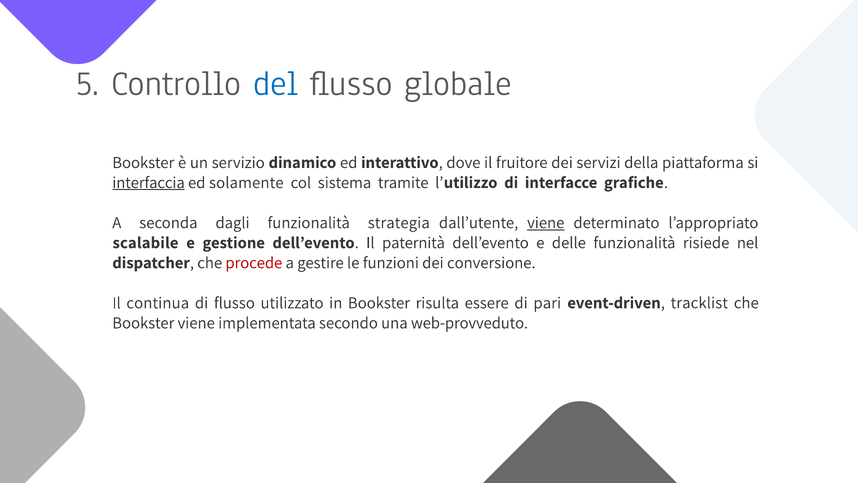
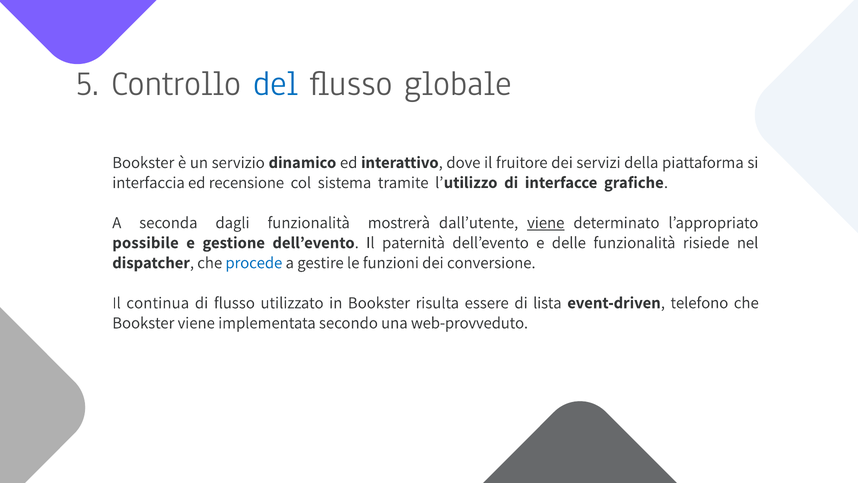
interfaccia underline: present -> none (149, 182)
solamente: solamente -> recensione (246, 182)
strategia: strategia -> mostrerà (399, 222)
scalabile: scalabile -> possibile (146, 243)
procede colour: red -> blue (254, 263)
pari: pari -> lista (547, 303)
tracklist: tracklist -> telefono (699, 302)
